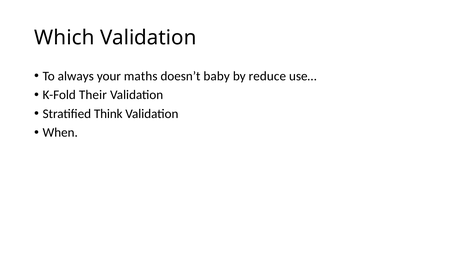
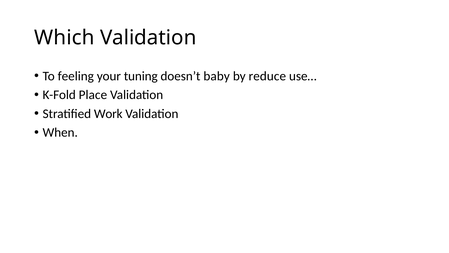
always: always -> feeling (76, 76)
maths: maths -> tuning (141, 76)
Their: Their -> Place (93, 95)
Think: Think -> Work (108, 114)
